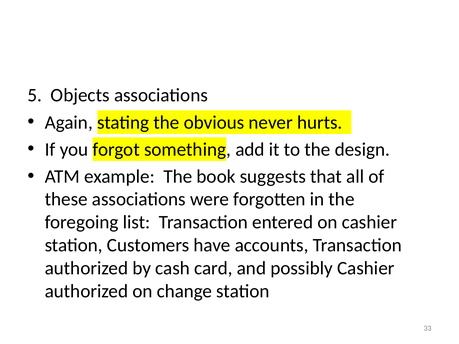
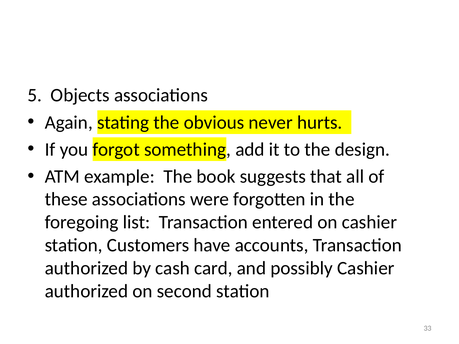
change: change -> second (184, 291)
